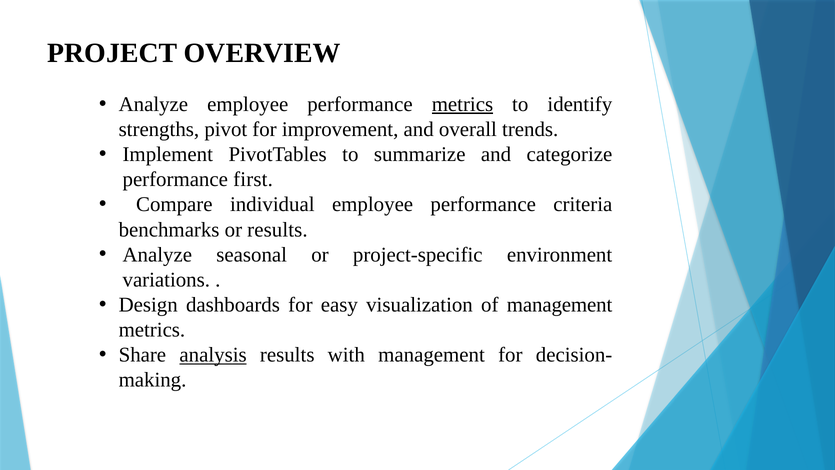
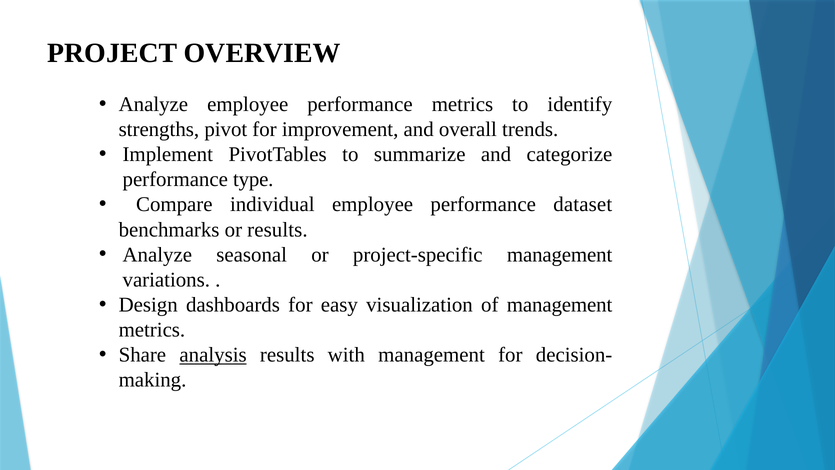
metrics underline: present -> none (462, 104)
first: first -> type (253, 179)
criteria: criteria -> dataset (583, 204)
project-specific environment: environment -> management (560, 255)
